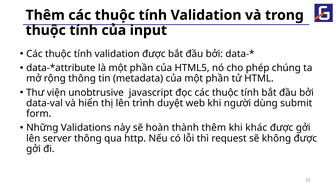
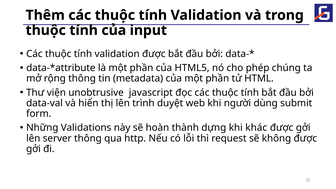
thành thêm: thêm -> dựng (214, 128)
